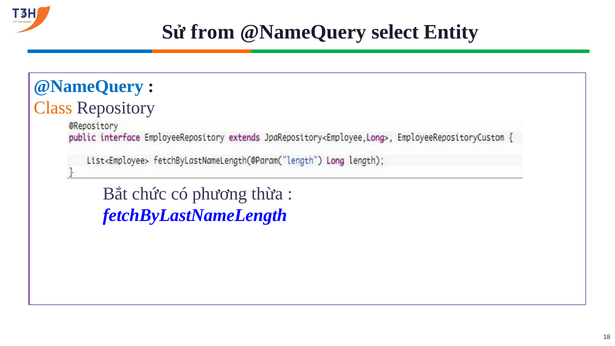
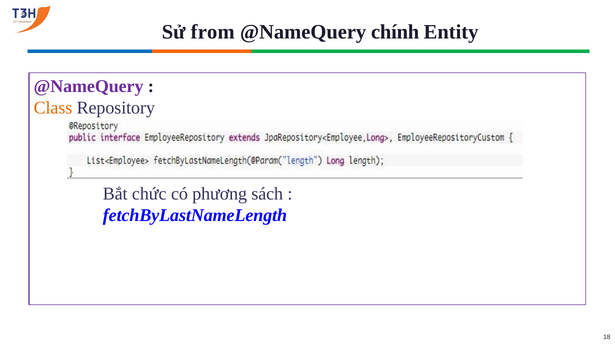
select: select -> chính (395, 32)
@NameQuery colour: blue -> purple (89, 86)
thừa: thừa -> sách (267, 194)
